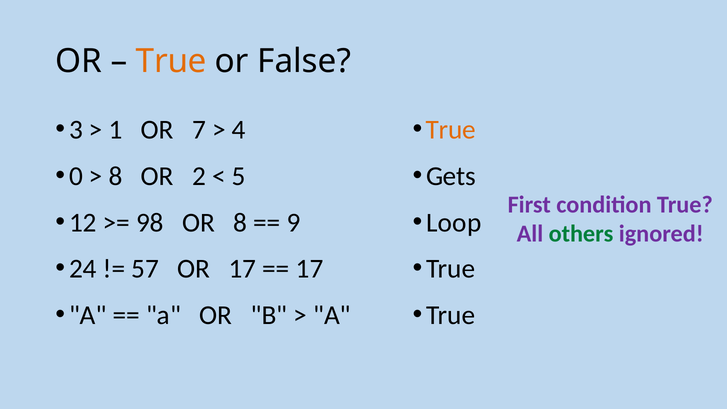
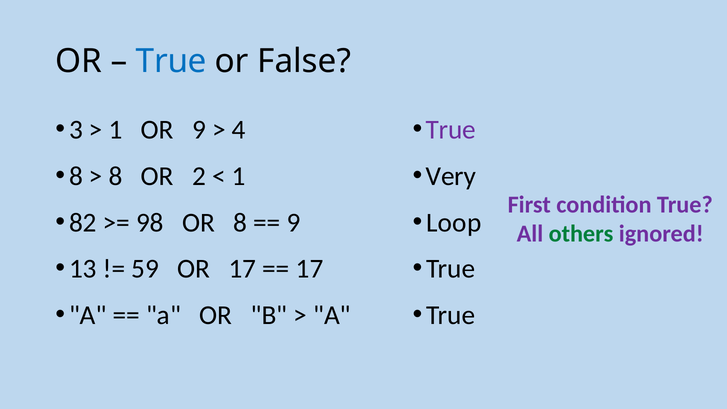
True colour: orange -> blue (171, 61)
OR 7: 7 -> 9 (199, 130)
True colour: orange -> purple (451, 130)
0: 0 -> 8 (76, 176)
5: 5 -> 1 (239, 176)
Gets: Gets -> Very (451, 176)
12: 12 -> 82 (83, 223)
24: 24 -> 13 (83, 269)
57: 57 -> 59 (145, 269)
